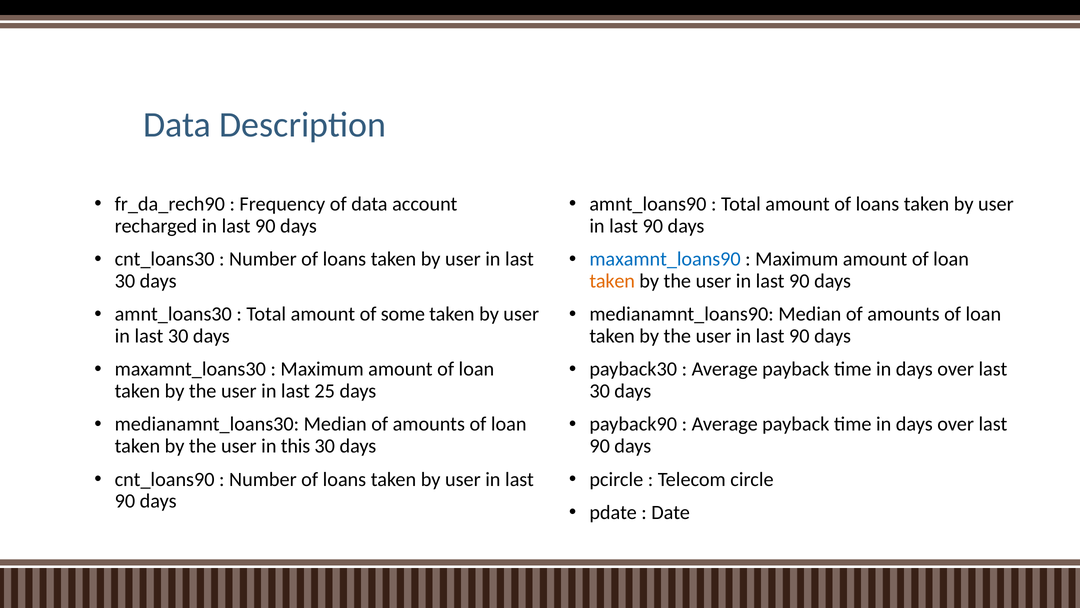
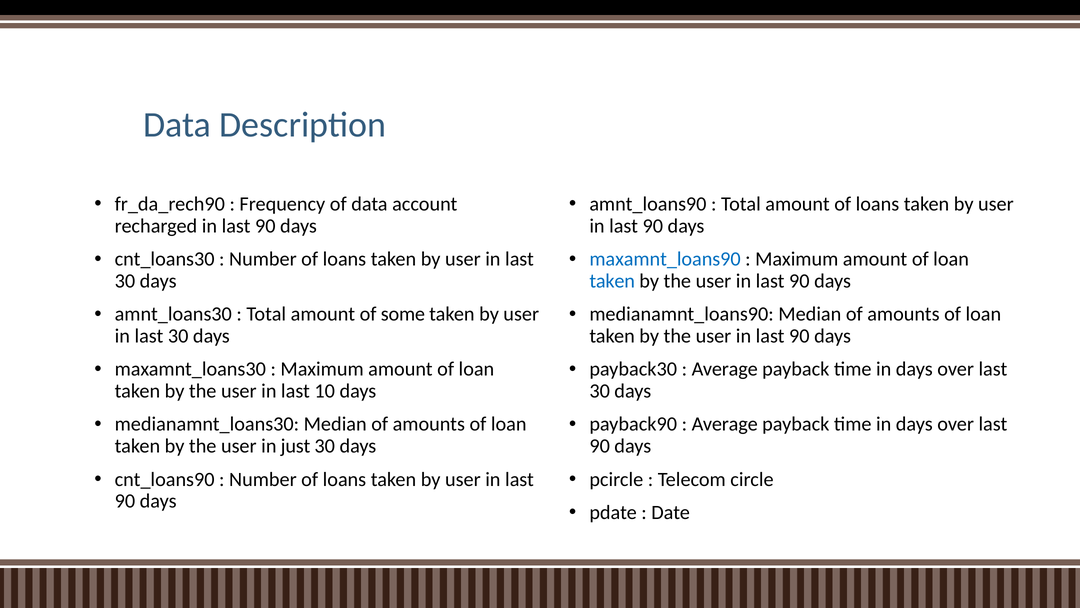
taken colour: orange -> blue (612, 281)
25: 25 -> 10 (325, 391)
this: this -> just (296, 446)
